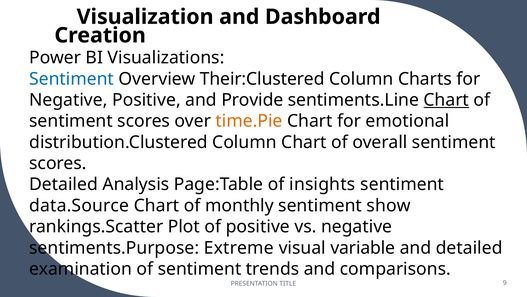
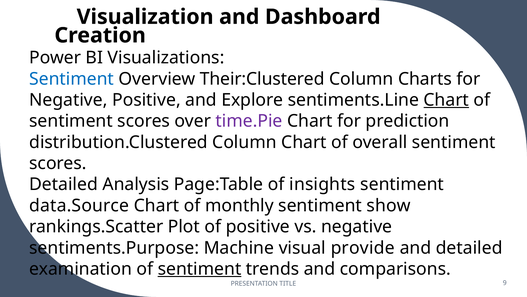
Provide: Provide -> Explore (252, 100)
time.Pie colour: orange -> purple (249, 121)
emotional: emotional -> prediction (407, 121)
Extreme: Extreme -> Machine (239, 247)
variable: variable -> provide (363, 247)
sentiment underline: none -> present (200, 268)
